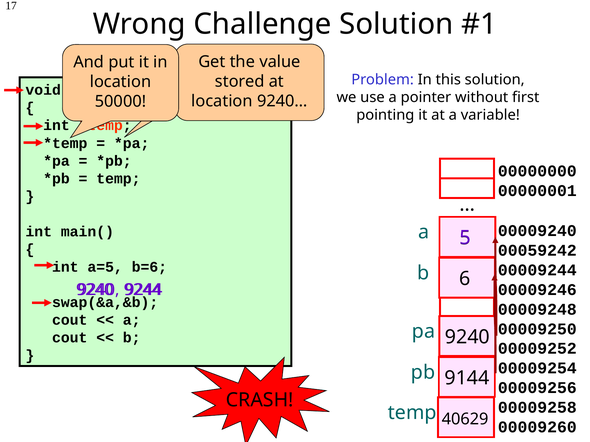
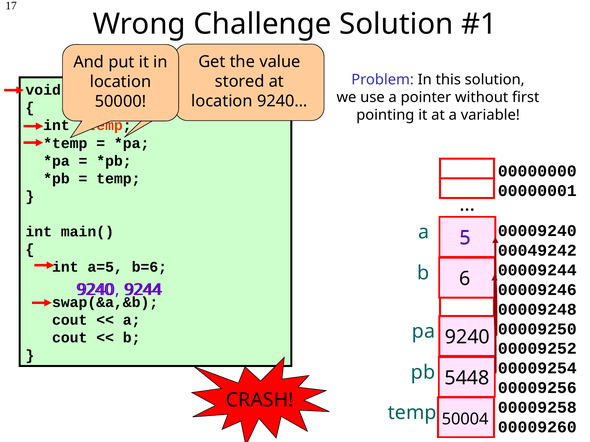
00059242: 00059242 -> 00049242 (537, 251)
9144: 9144 -> 5448 (467, 378)
40629: 40629 -> 50004 (465, 420)
